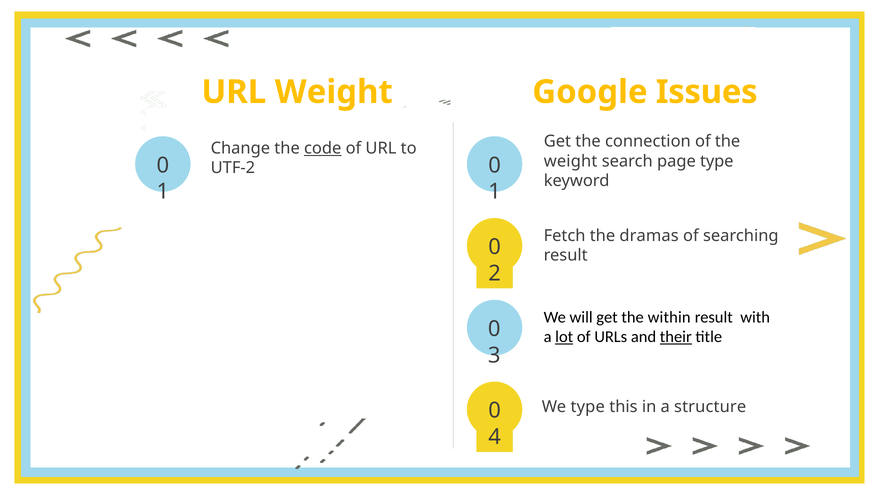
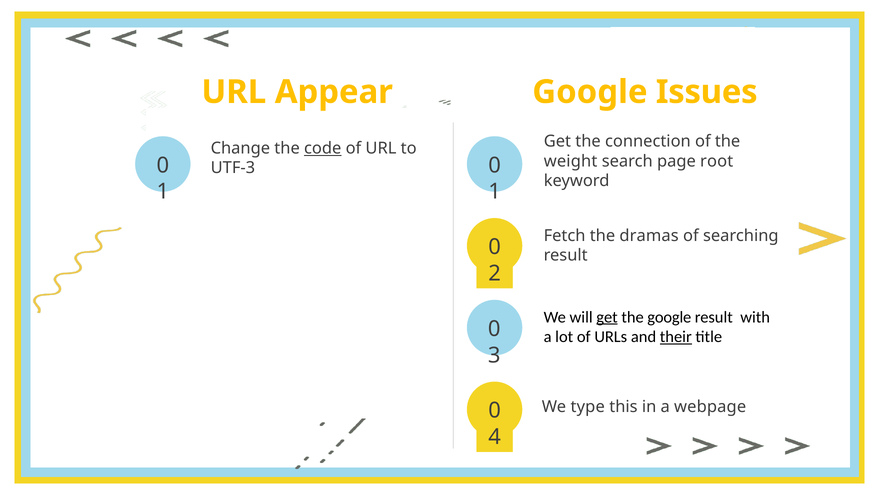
URL Weight: Weight -> Appear (334, 92)
page type: type -> root (717, 161)
UTF-2: UTF-2 -> UTF-3 (233, 168)
get underline: none -> present (607, 317)
the within: within -> google (669, 317)
lot underline: present -> none (564, 337)
structure: structure -> webpage (710, 406)
